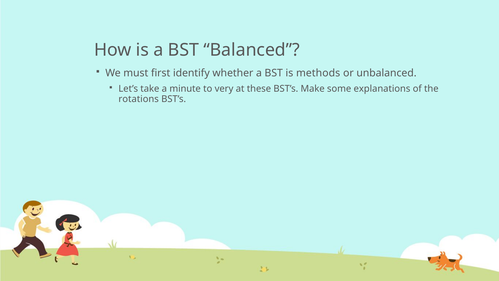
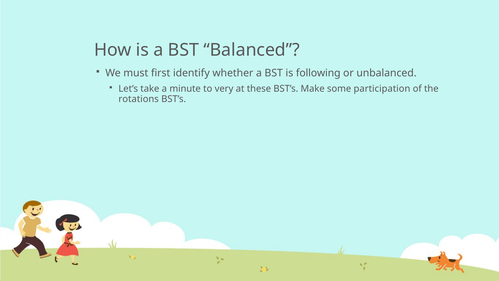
methods: methods -> following (318, 73)
explanations: explanations -> participation (382, 89)
